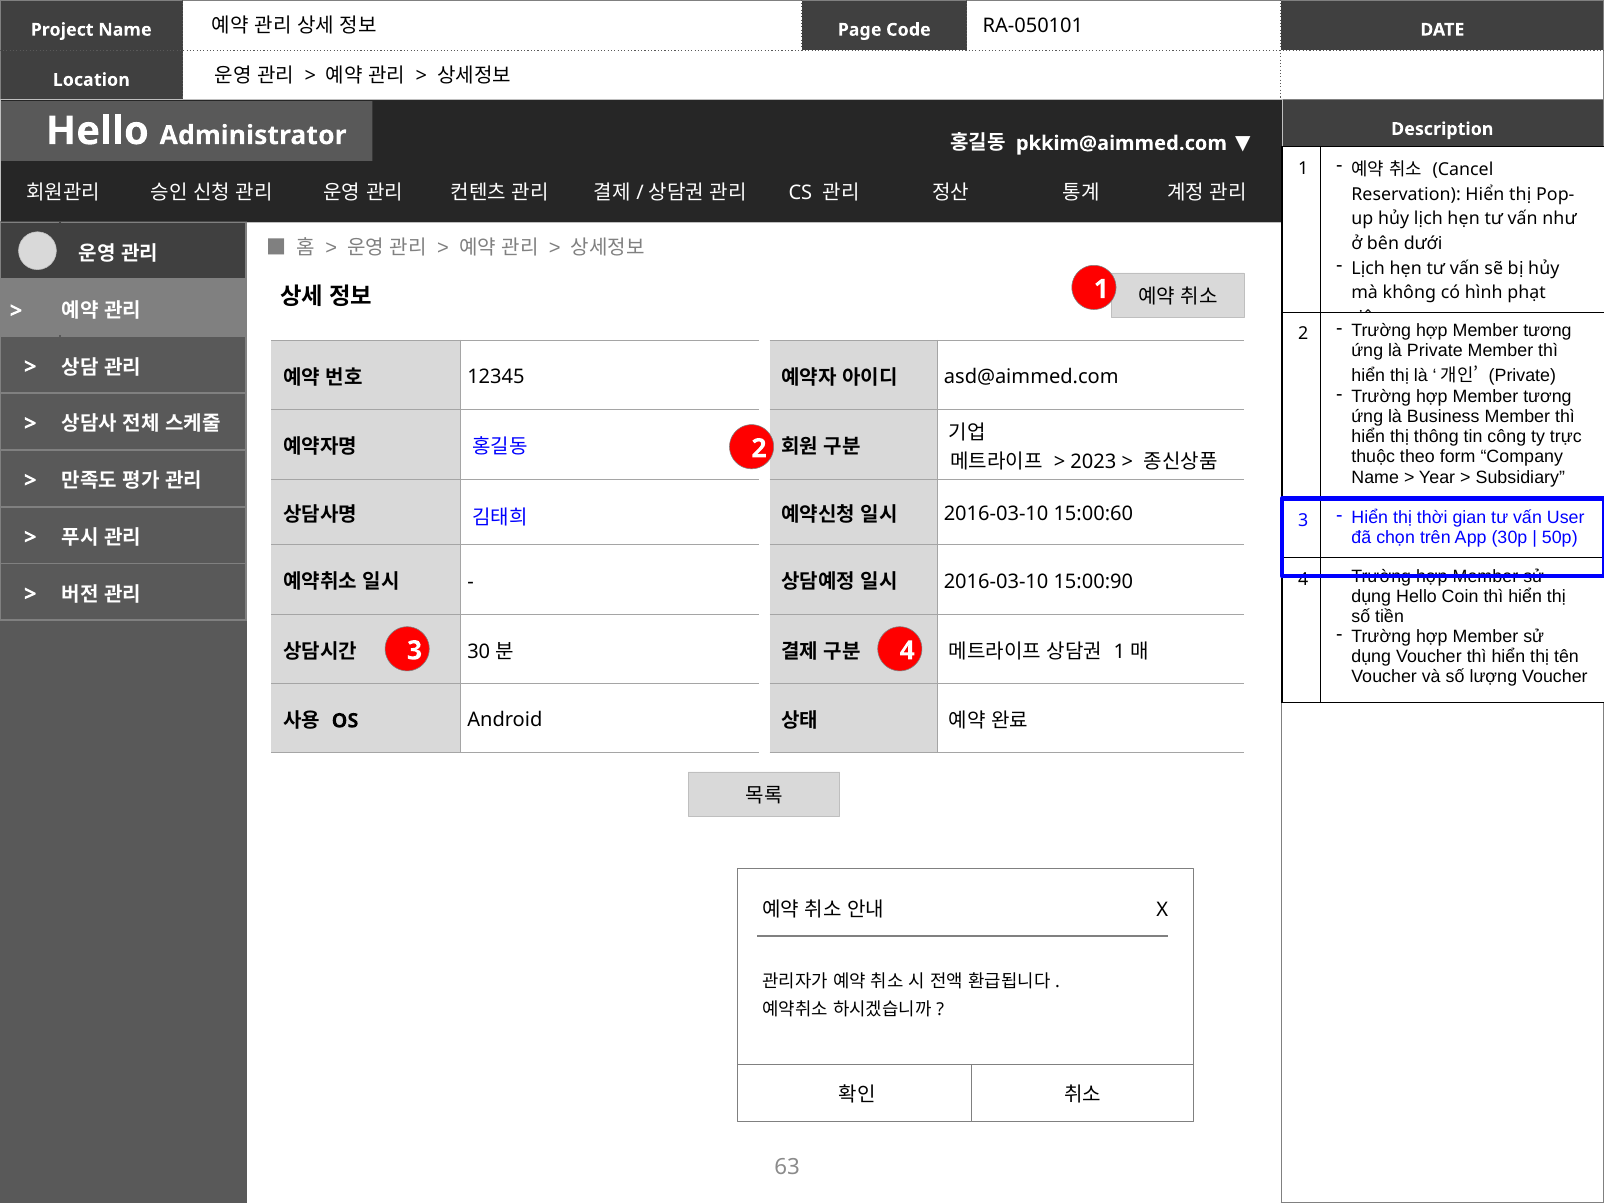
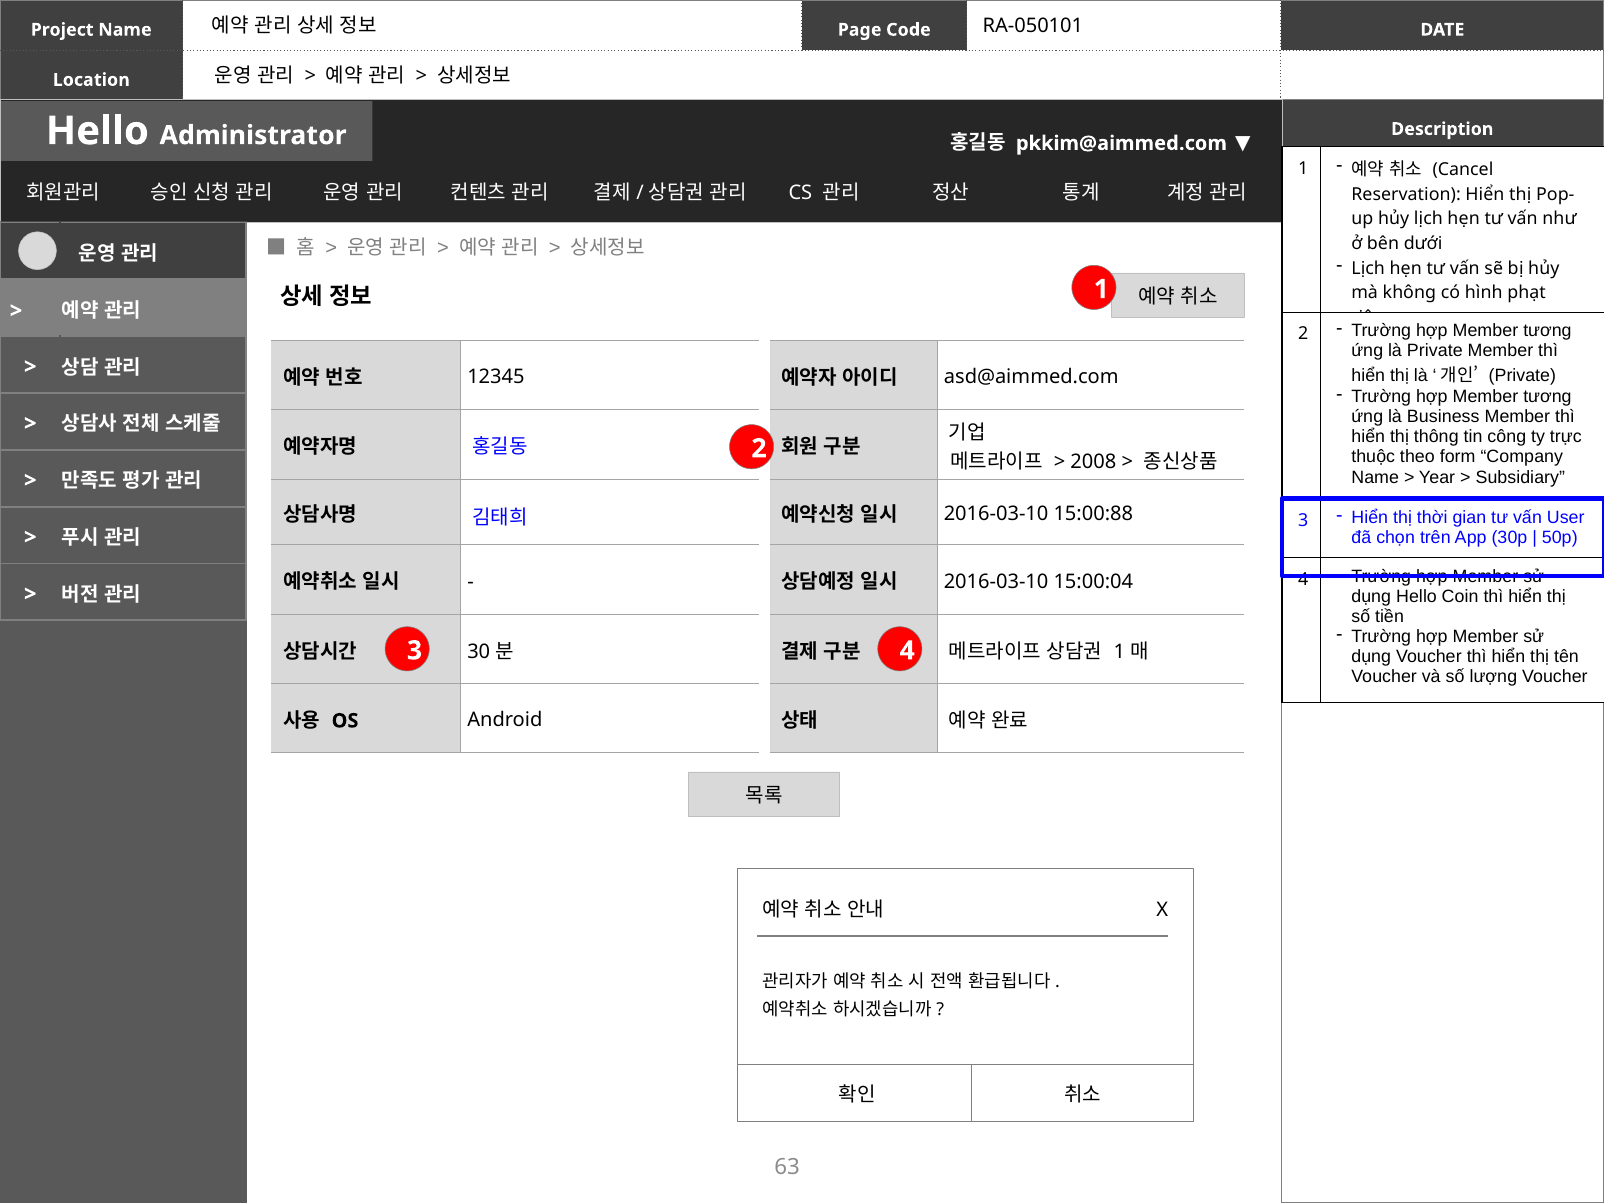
2023: 2023 -> 2008 (1093, 462)
15:00:60: 15:00:60 -> 15:00:88 (1093, 514)
15:00:90: 15:00:90 -> 15:00:04 (1093, 581)
